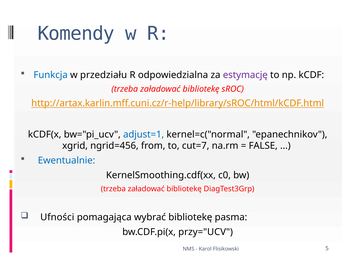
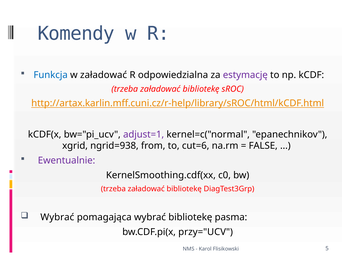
w przedziału: przedziału -> załadować (104, 75)
adjust=1 colour: blue -> purple (144, 134)
ngrid=456: ngrid=456 -> ngrid=938 (114, 146)
cut=7: cut=7 -> cut=6 (196, 146)
Ewentualnie colour: blue -> purple (67, 160)
Ufności: Ufności -> Wybrać (57, 217)
